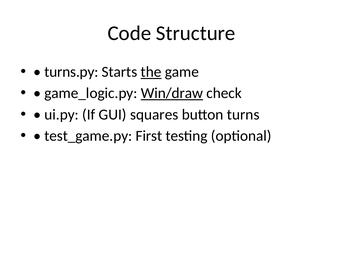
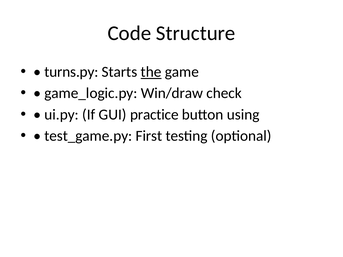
Win/draw underline: present -> none (172, 93)
squares: squares -> practice (154, 115)
turns: turns -> using (243, 115)
